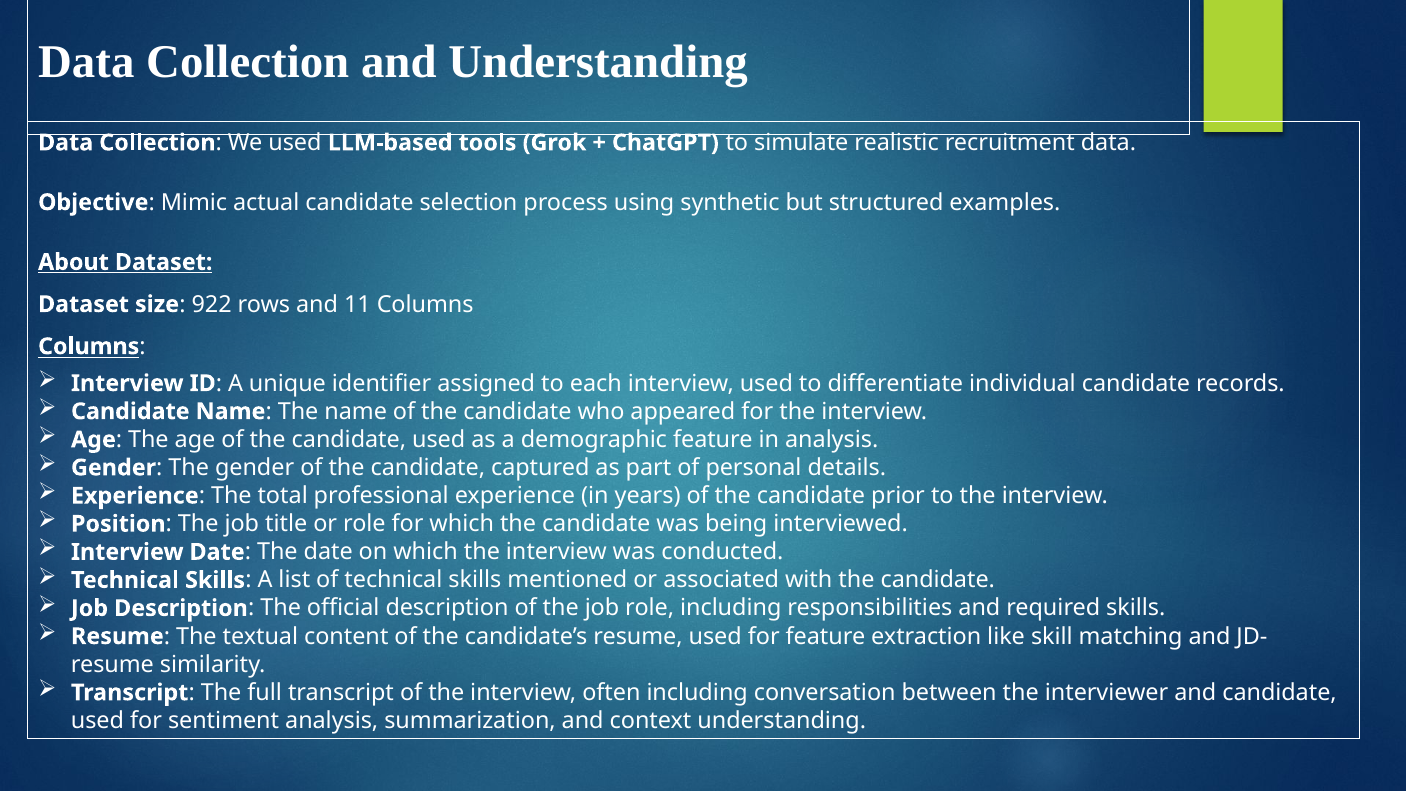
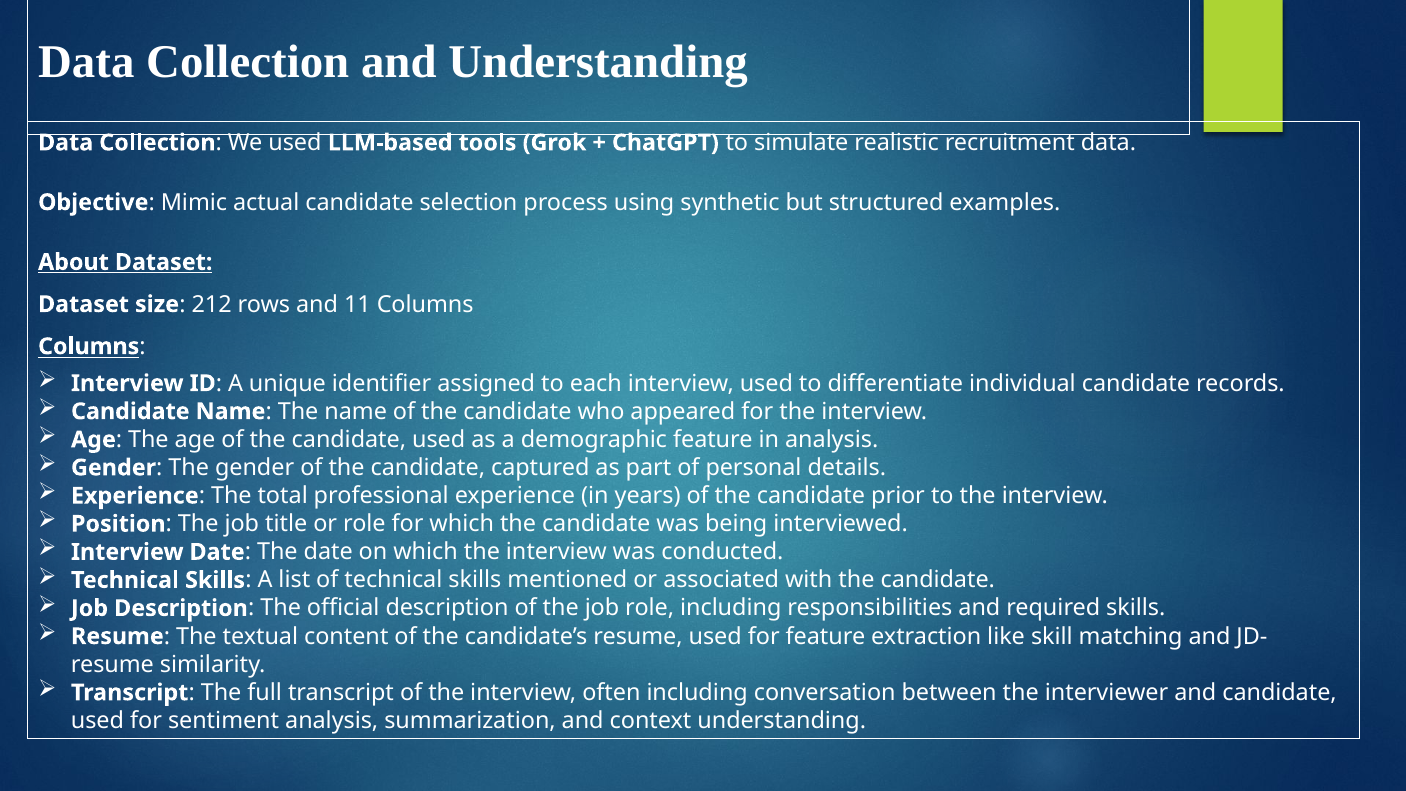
922: 922 -> 212 (212, 304)
